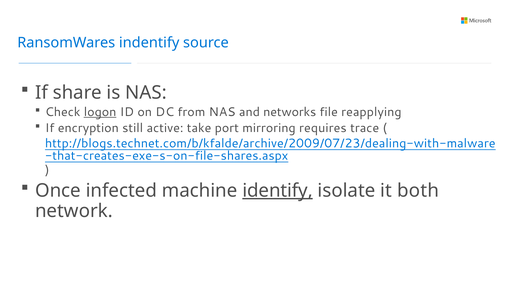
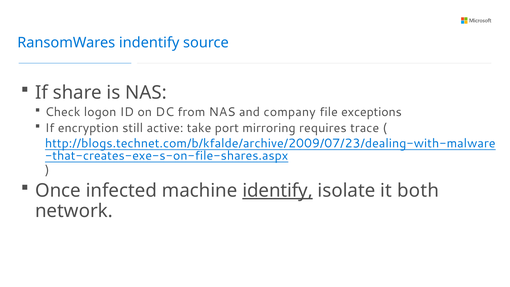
logon underline: present -> none (100, 112)
networks: networks -> company (290, 112)
reapplying: reapplying -> exceptions (371, 112)
